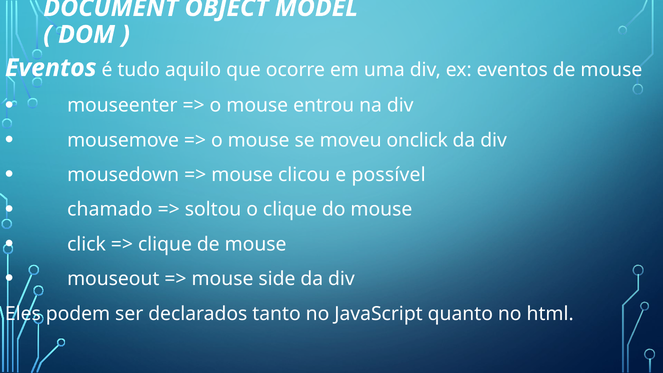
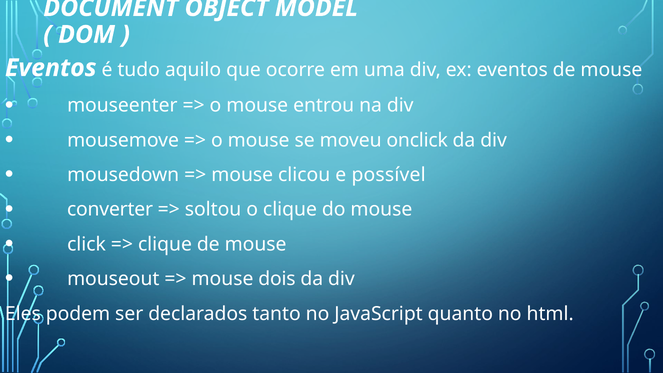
chamado: chamado -> converter (110, 210)
side: side -> dois (277, 279)
